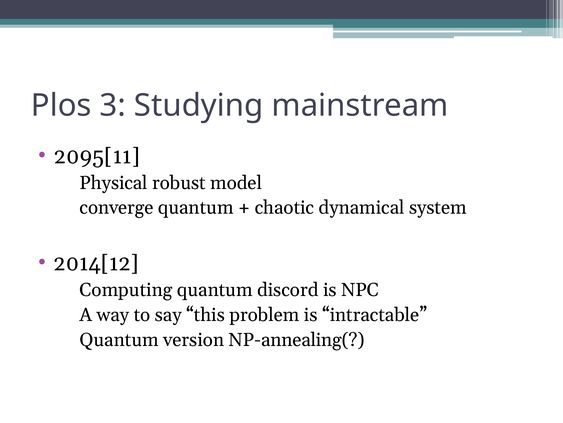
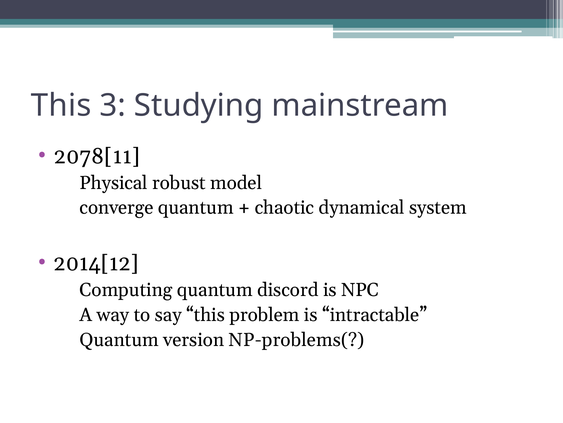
Plos: Plos -> This (61, 105)
2095[11: 2095[11 -> 2078[11 (97, 156)
NP-annealing(: NP-annealing( -> NP-problems( (296, 339)
